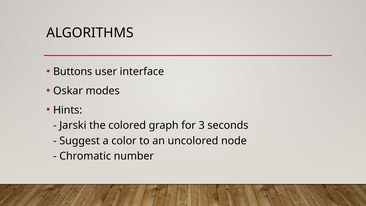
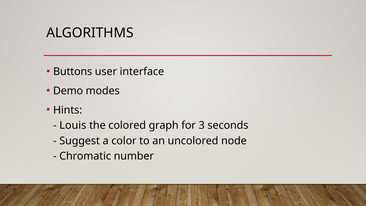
Oskar: Oskar -> Demo (68, 91)
Jarski: Jarski -> Louis (73, 125)
